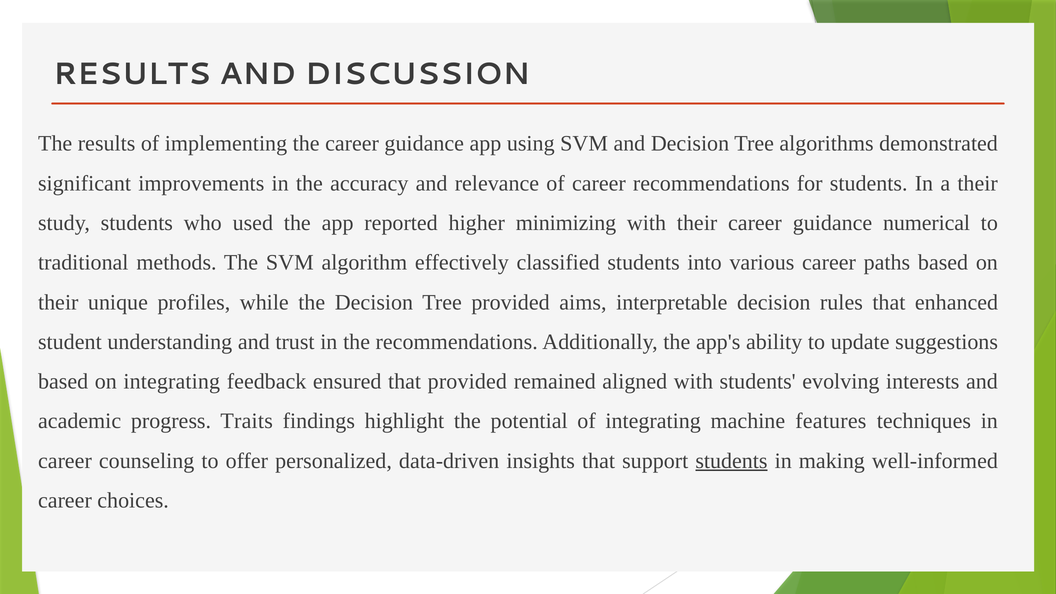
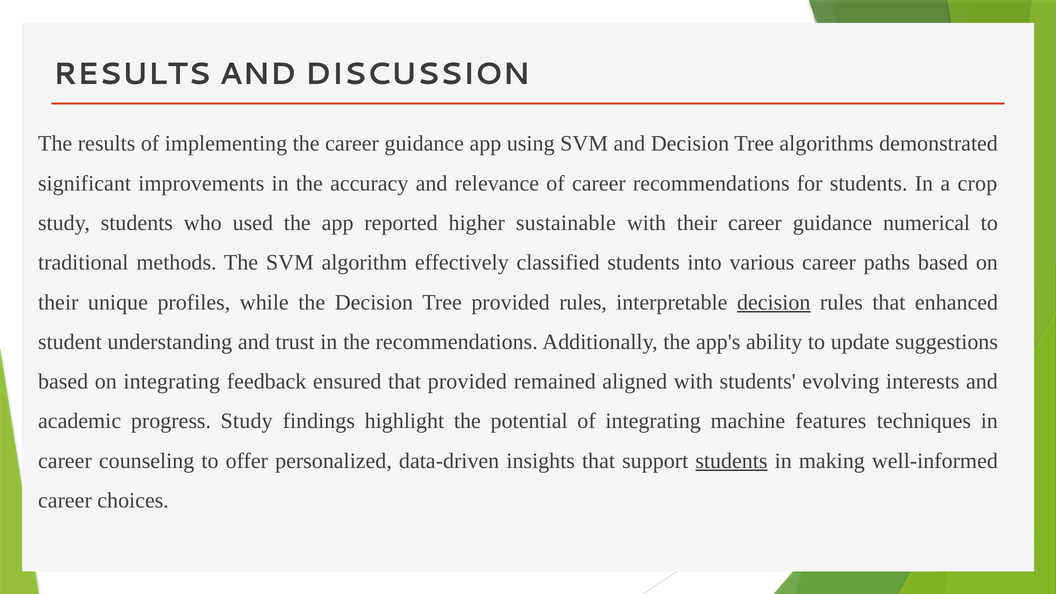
a their: their -> crop (977, 183)
minimizing: minimizing -> sustainable (566, 223)
provided aims: aims -> rules (583, 302)
decision underline: none -> present (774, 302)
progress Traits: Traits -> Study (247, 421)
